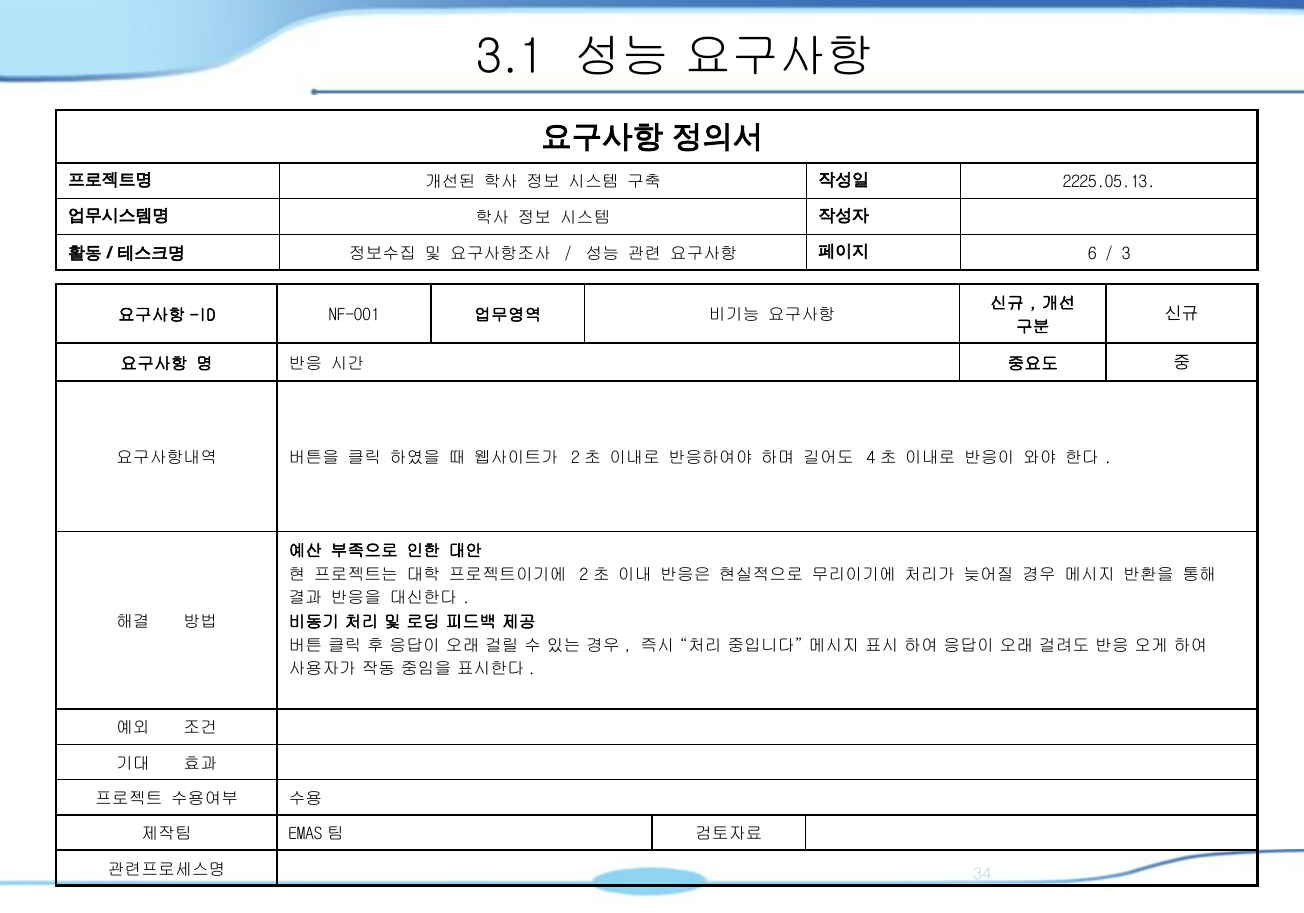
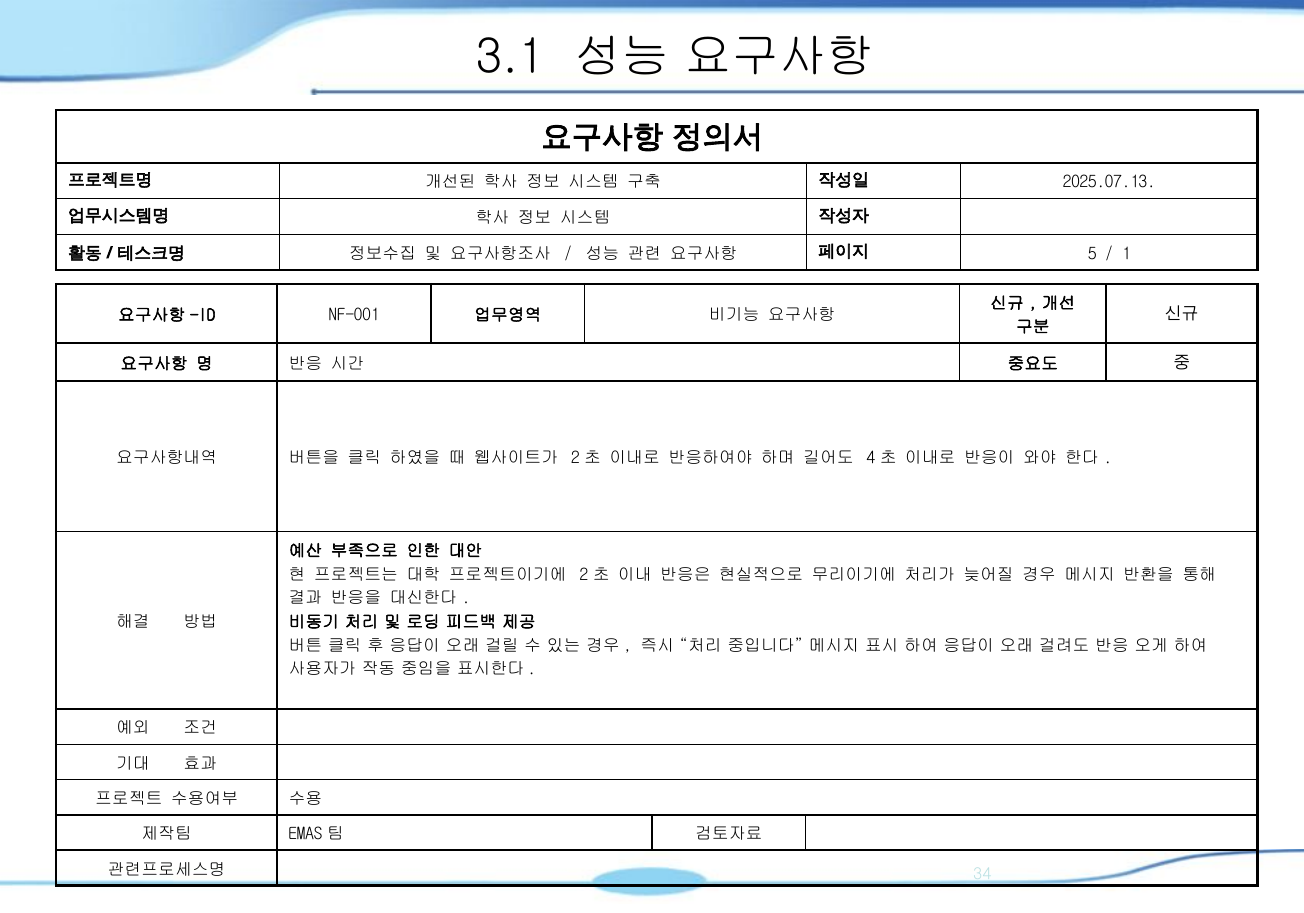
2225.05.13: 2225.05.13 -> 2025.07.13 (1109, 182)
6: 6 -> 5 (1092, 254)
3: 3 -> 1 (1126, 254)
